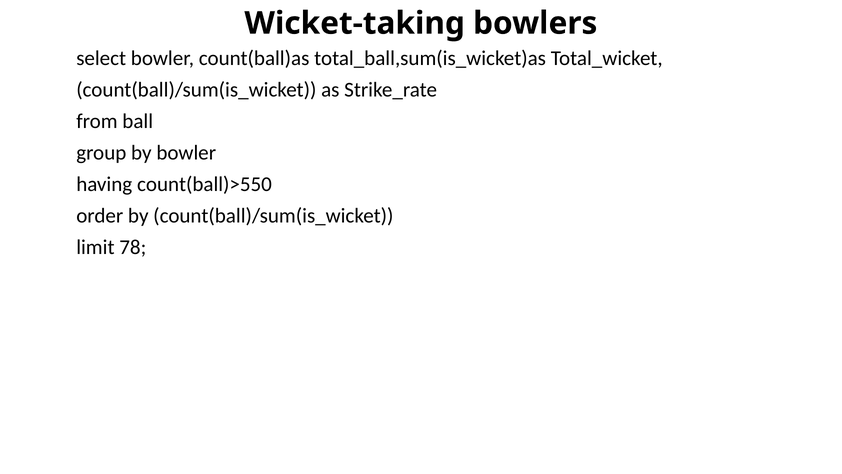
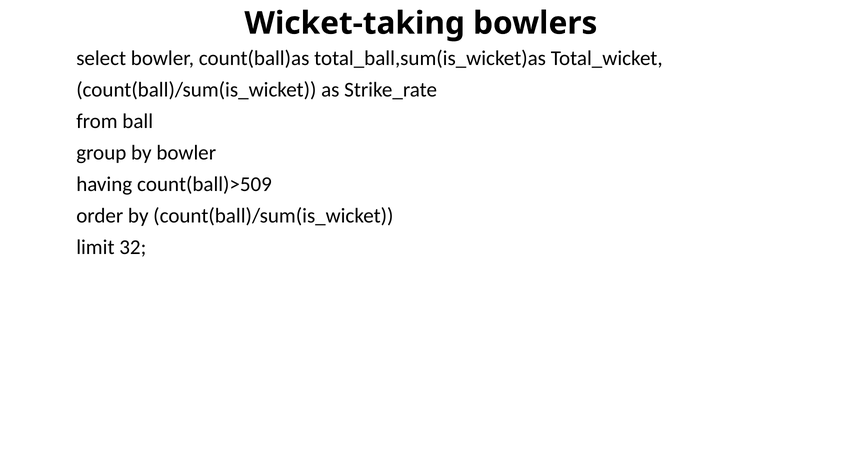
count(ball)>550: count(ball)>550 -> count(ball)>509 (204, 184)
78: 78 -> 32 (133, 247)
